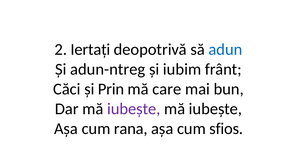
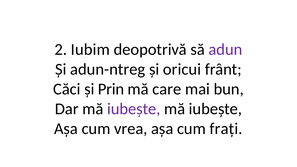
Iertați: Iertați -> Iubim (90, 50)
adun colour: blue -> purple (225, 50)
iubim: iubim -> oricui (182, 69)
rana: rana -> vrea (131, 129)
sfios: sfios -> frați (226, 129)
